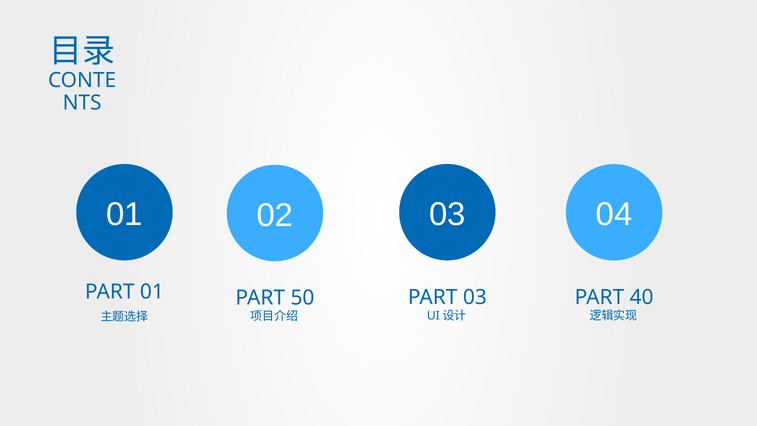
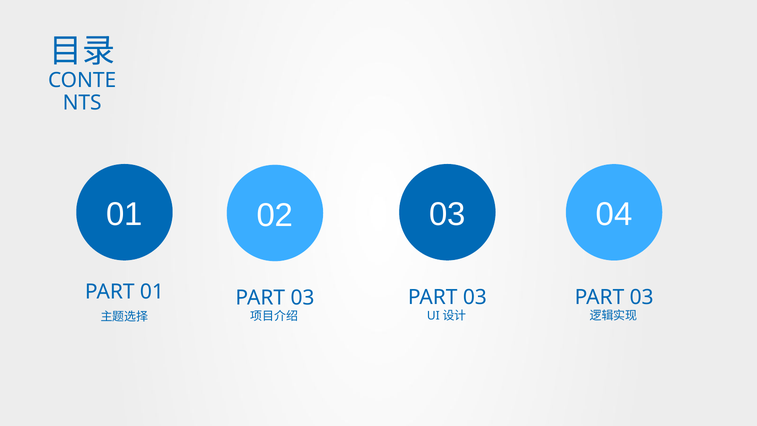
40: 40 -> 03 (642, 297)
50: 50 -> 03 (302, 298)
